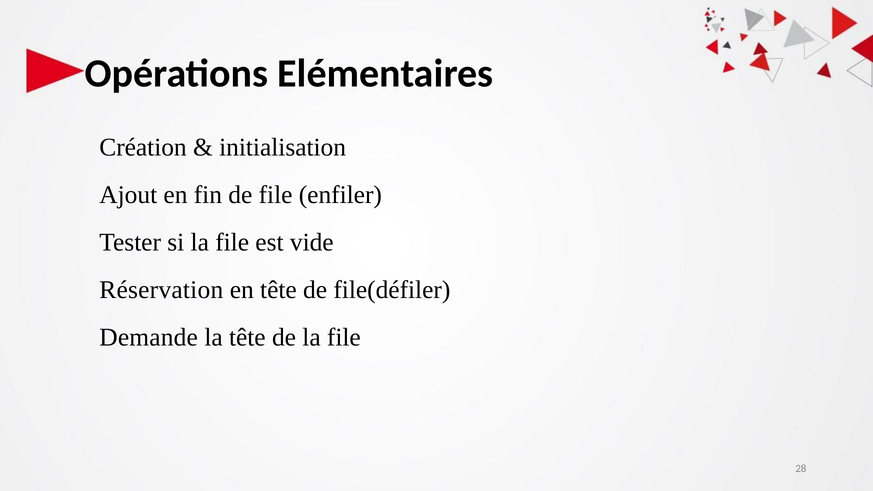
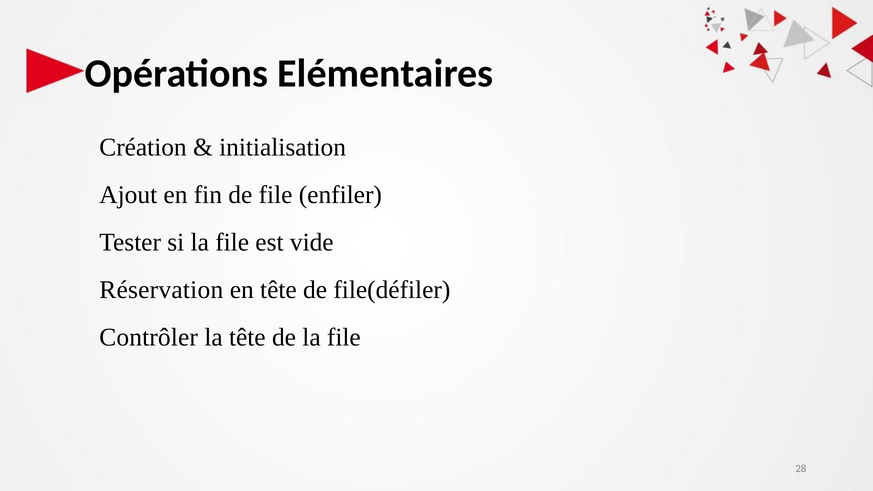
Demande: Demande -> Contrôler (149, 337)
